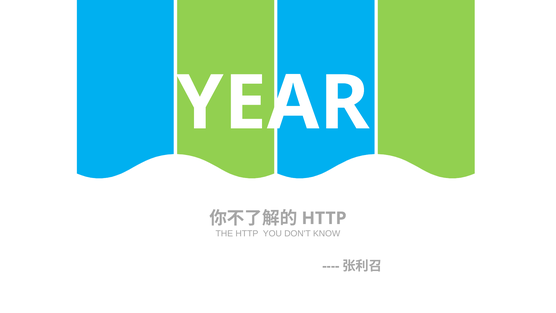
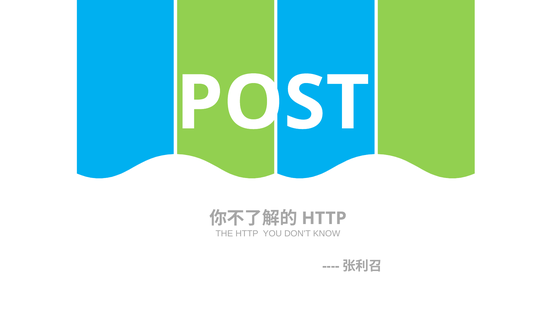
YEAR: YEAR -> POST (273, 103)
